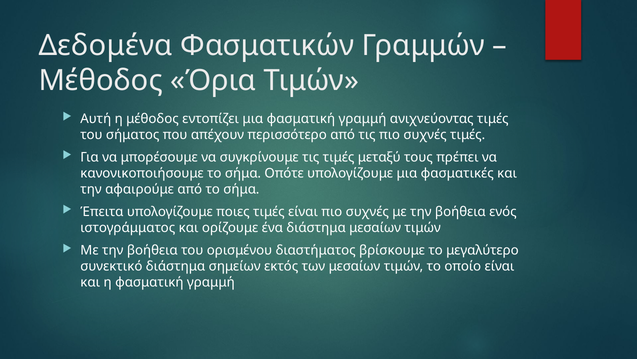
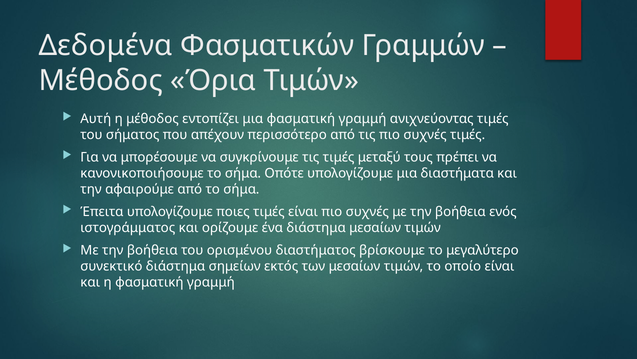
φασματικές: φασματικές -> διαστήματα (457, 173)
